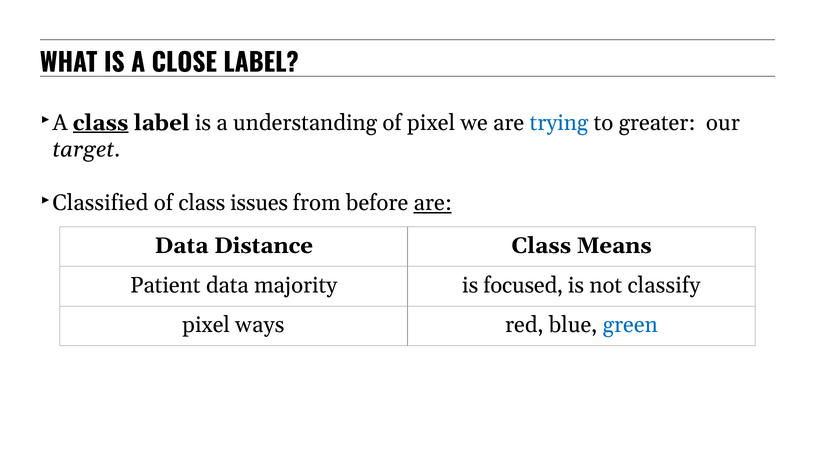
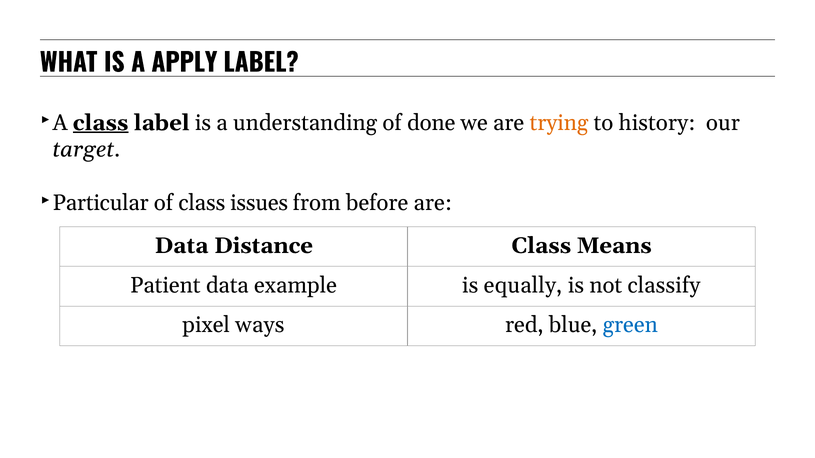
CLOSE: CLOSE -> APPLY (184, 63)
of pixel: pixel -> done (431, 123)
trying colour: blue -> orange (559, 123)
greater: greater -> history (657, 123)
Classified: Classified -> Particular (101, 203)
are underline: present -> none (433, 203)
majority: majority -> example (296, 285)
focused: focused -> equally (523, 285)
